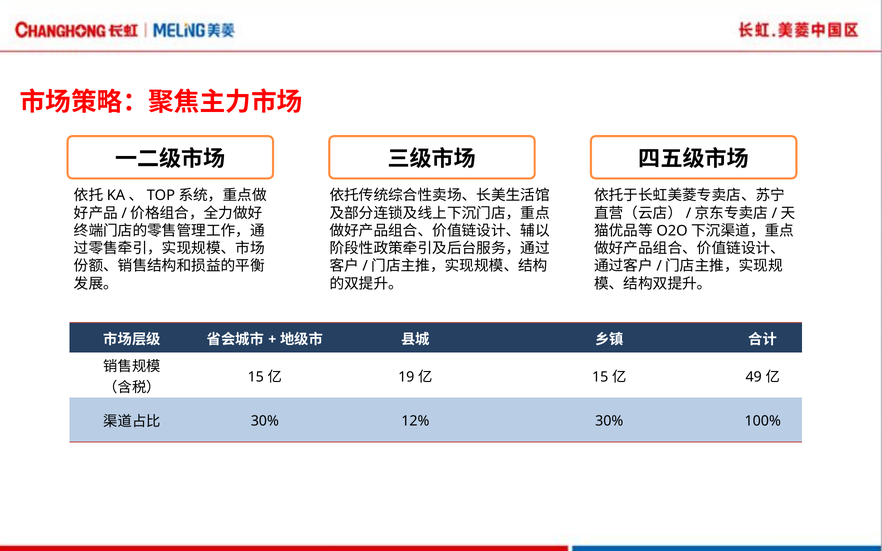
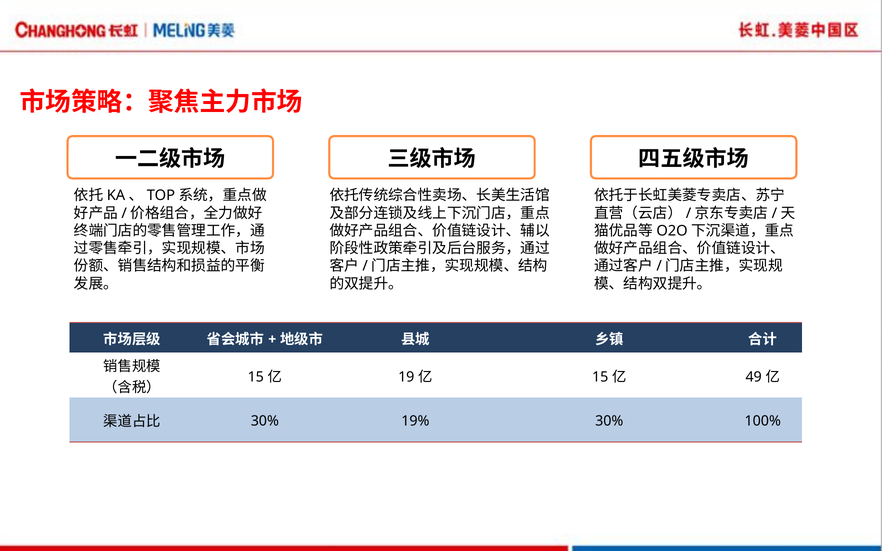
12%: 12% -> 19% (415, 421)
